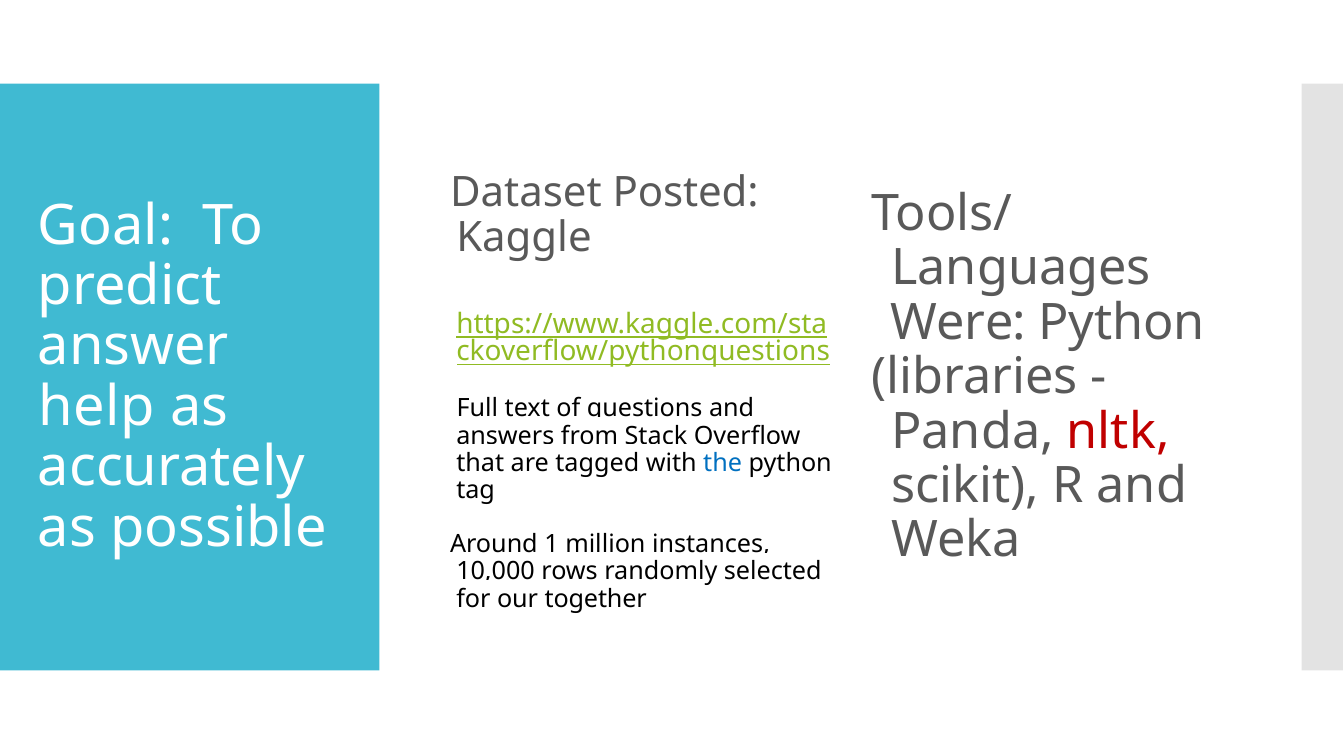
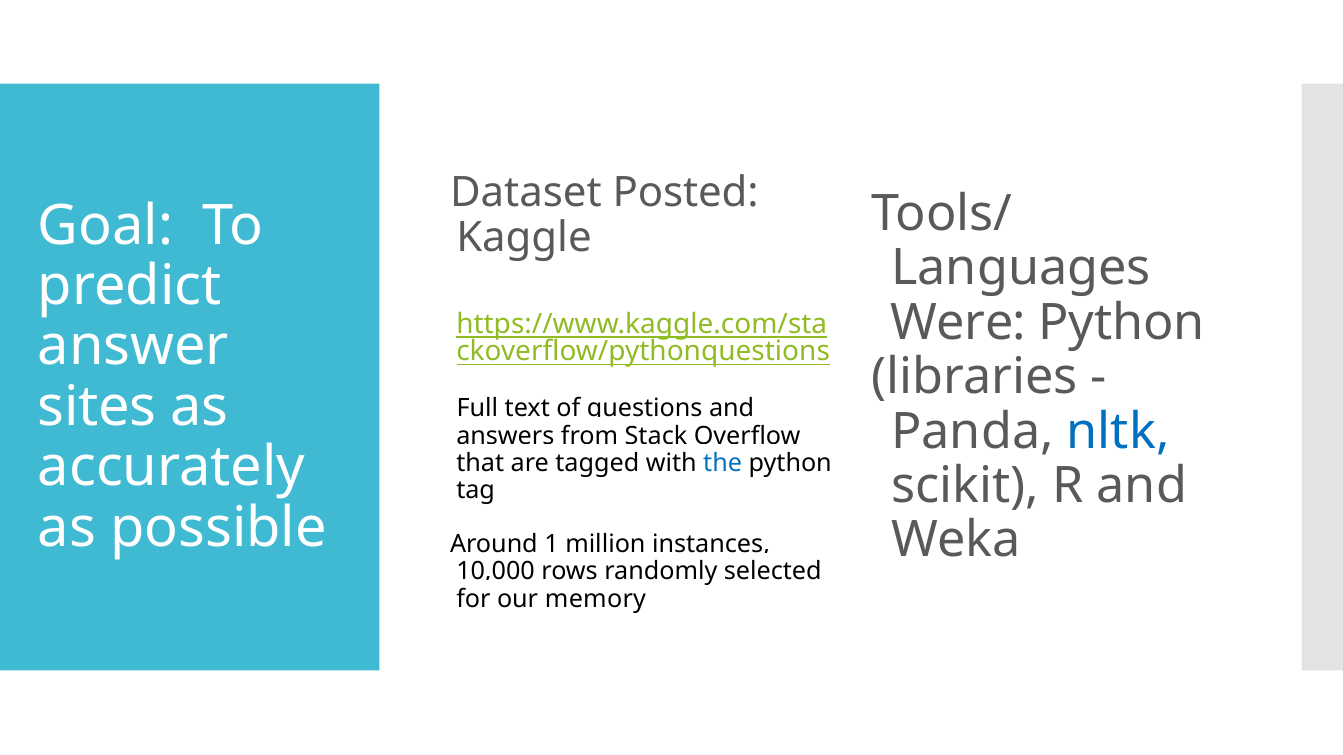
help: help -> sites (97, 407)
nltk colour: red -> blue (1118, 432)
together: together -> memory (596, 599)
